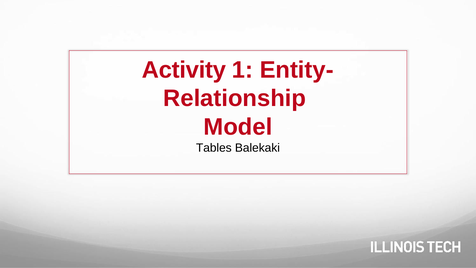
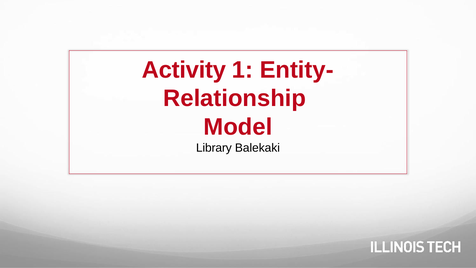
Tables: Tables -> Library (214, 148)
